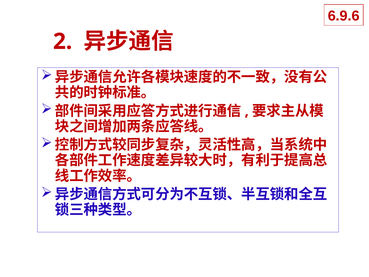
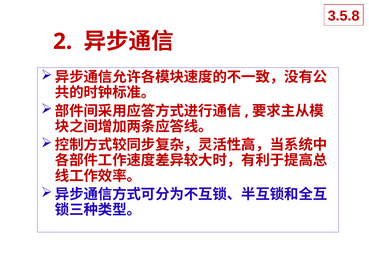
6.9.6: 6.9.6 -> 3.5.8 (344, 16)
